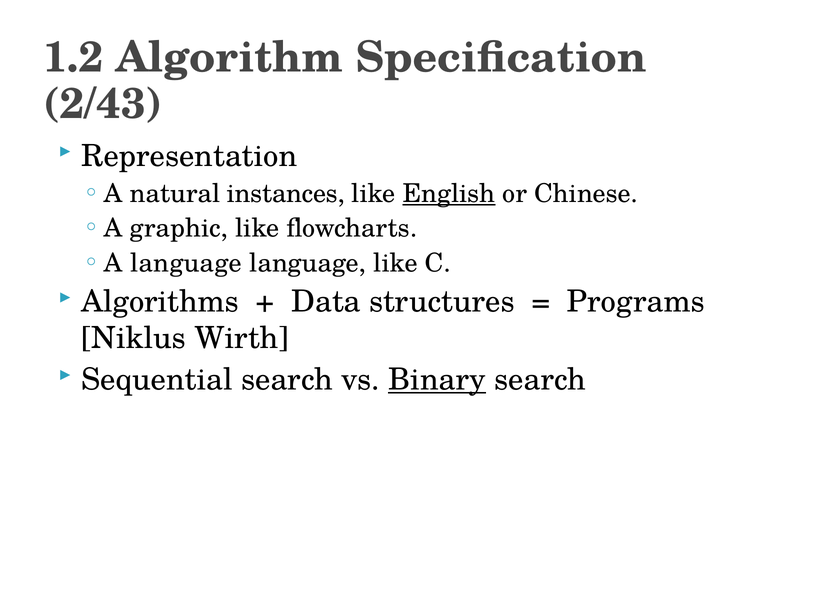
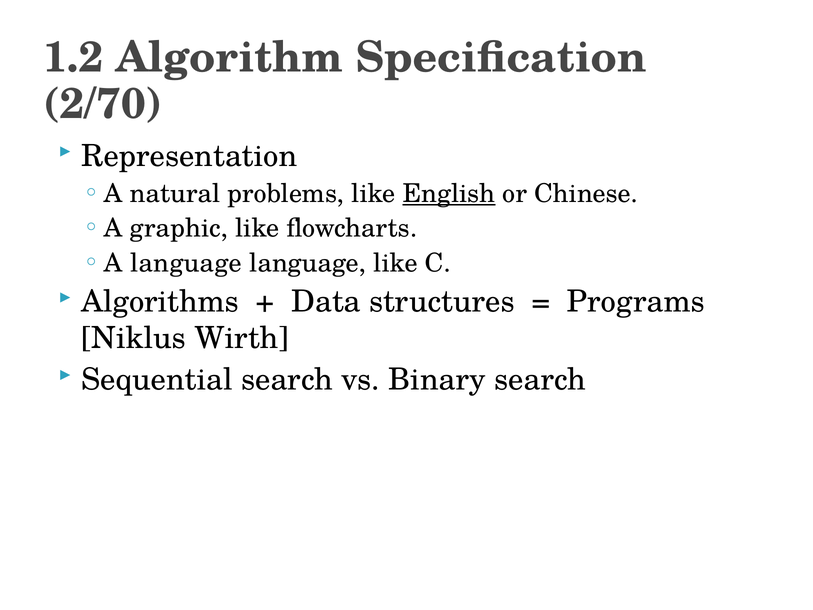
2/43: 2/43 -> 2/70 (103, 104)
instances: instances -> problems (286, 193)
Binary underline: present -> none (437, 379)
